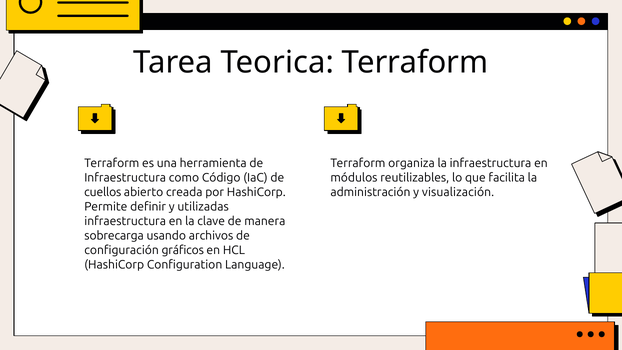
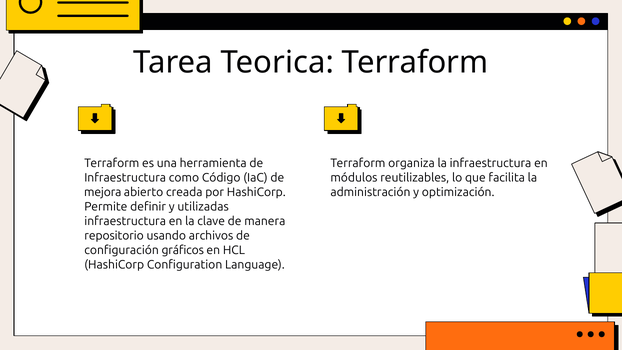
cuellos: cuellos -> mejora (103, 192)
visualización: visualización -> optimización (458, 192)
sobrecarga: sobrecarga -> repositorio (114, 236)
